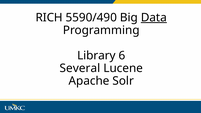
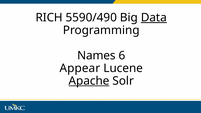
Library: Library -> Names (96, 56)
Several: Several -> Appear (80, 68)
Apache underline: none -> present (89, 81)
